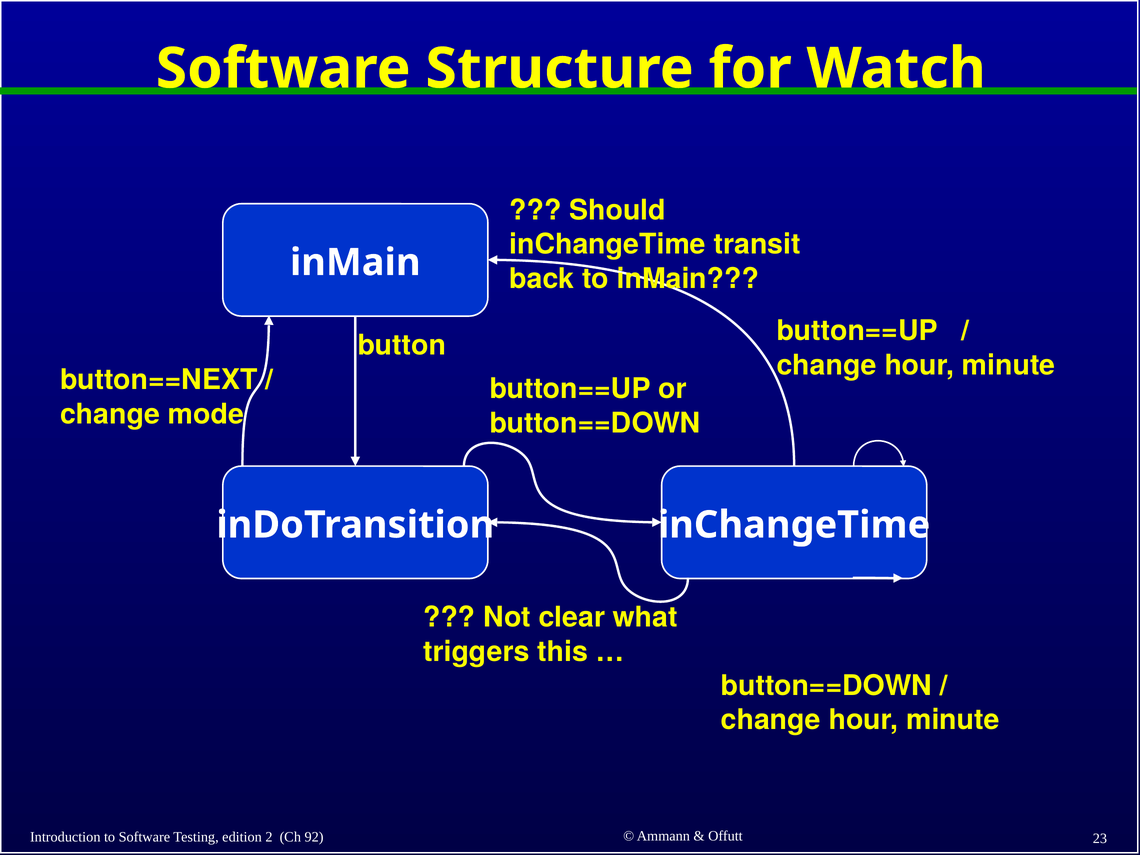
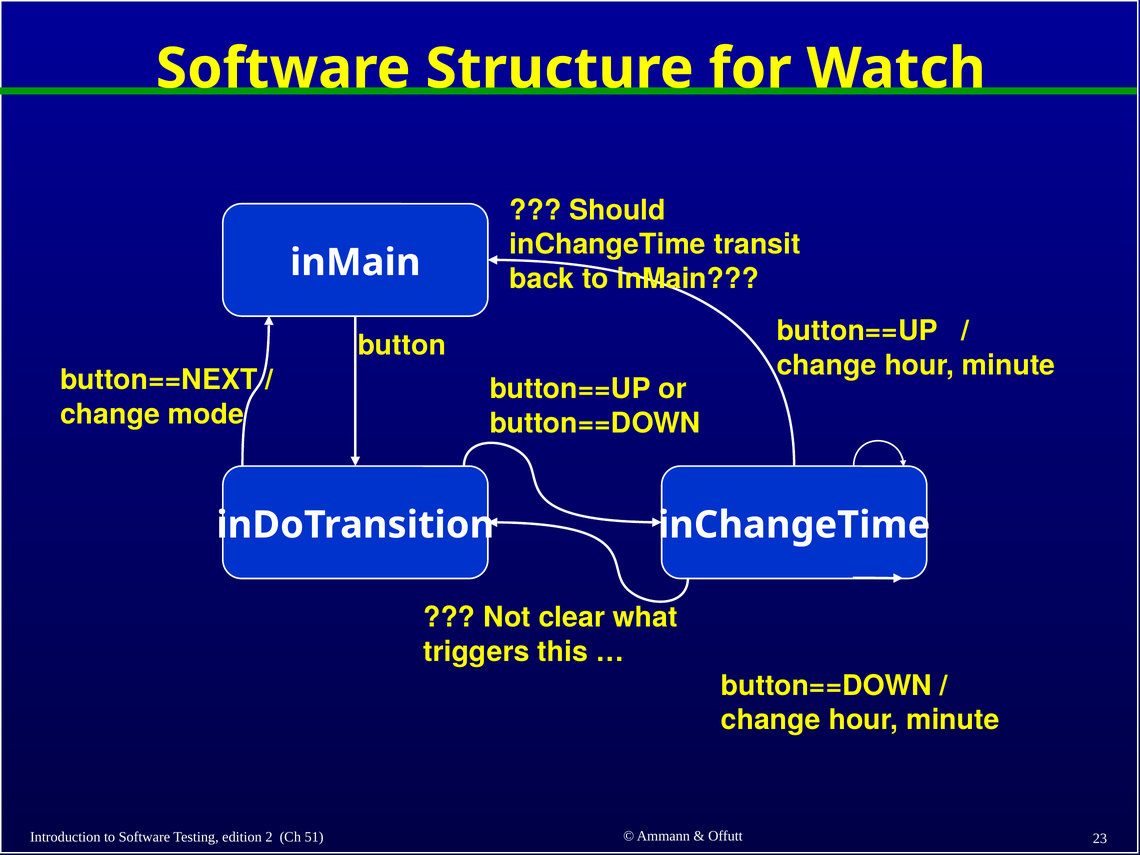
92: 92 -> 51 (314, 837)
